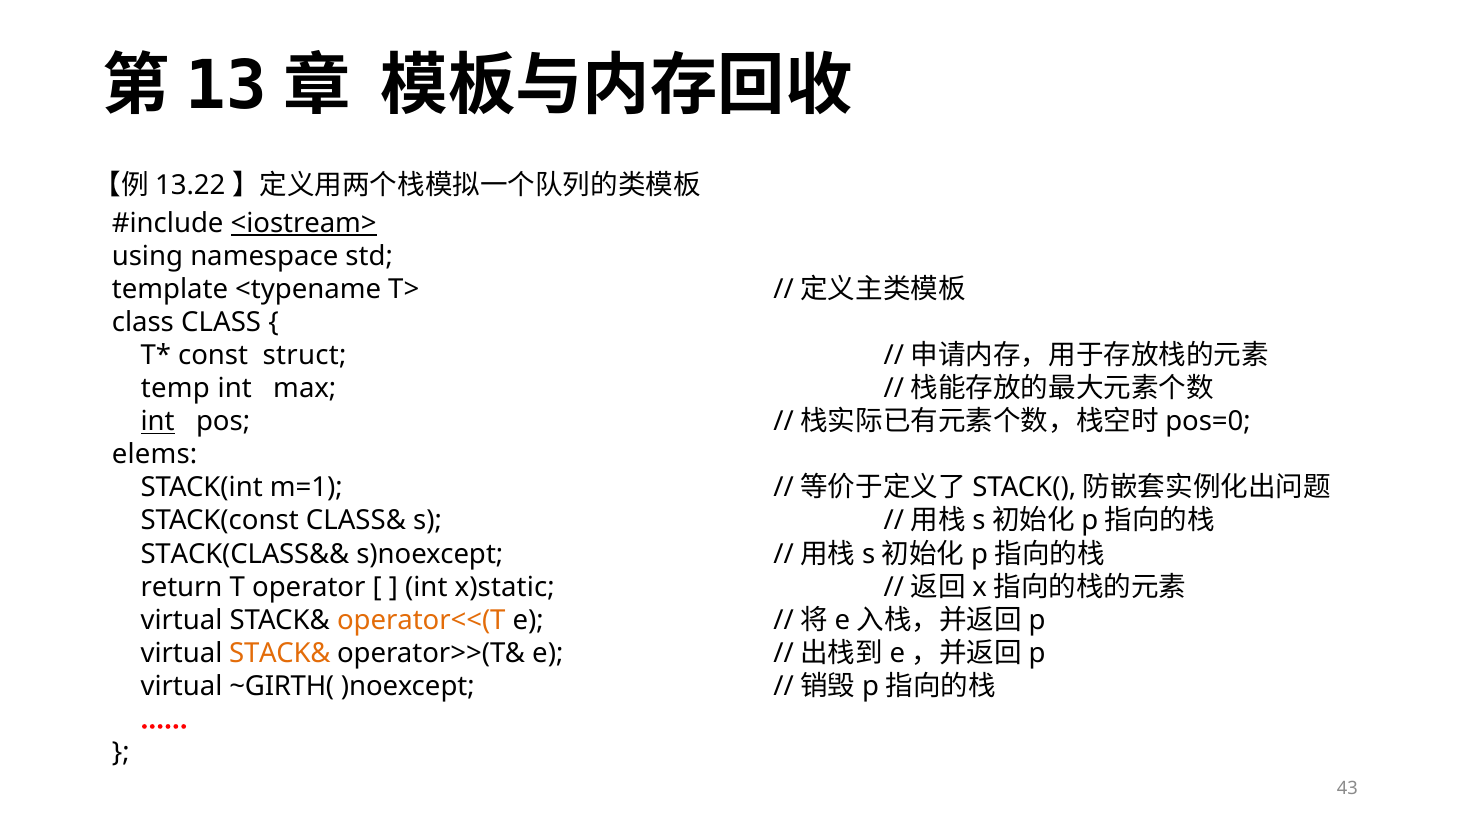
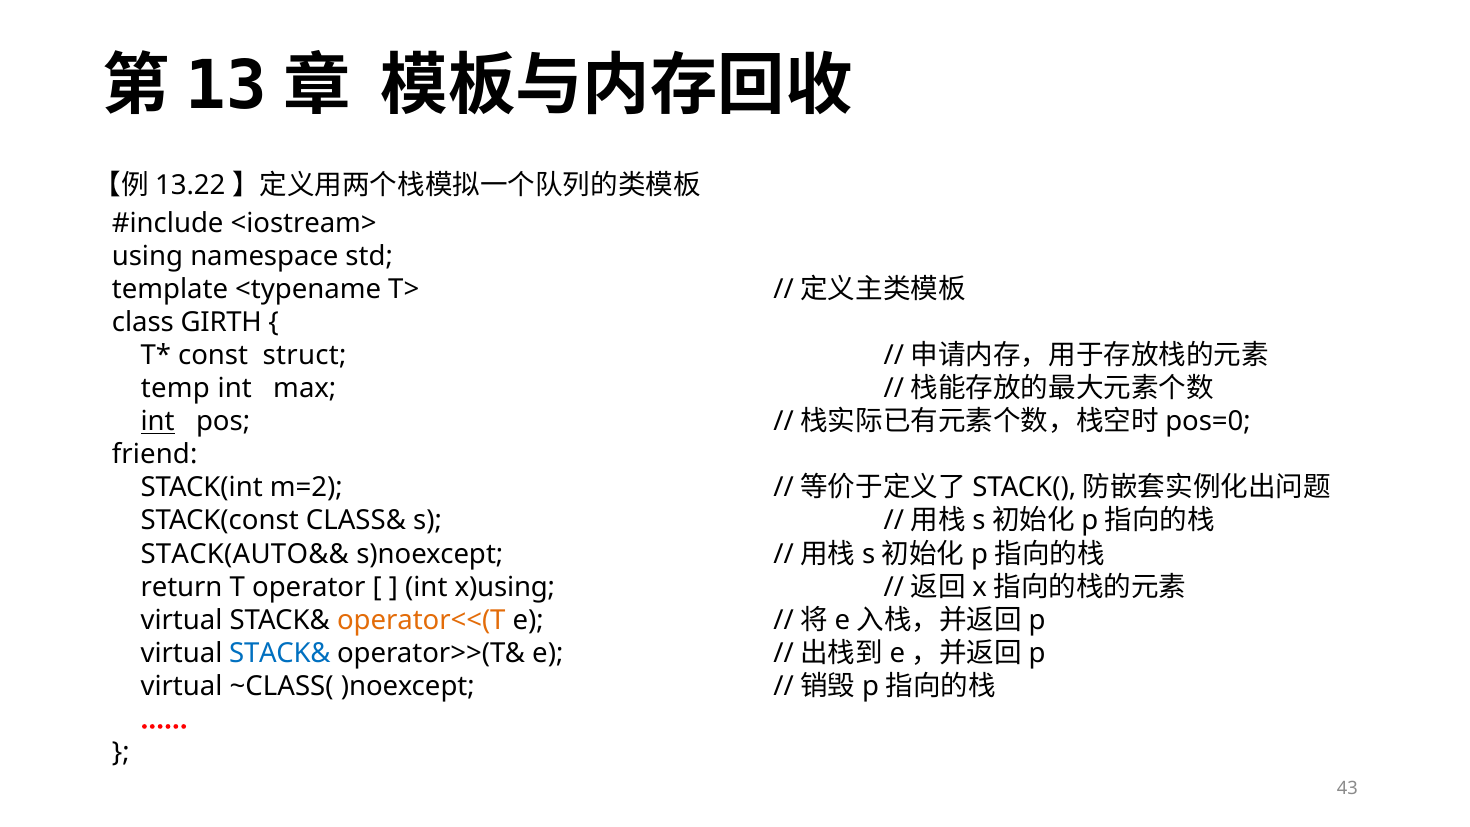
<iostream> underline: present -> none (304, 223)
class CLASS: CLASS -> GIRTH (221, 322)
elems: elems -> friend (155, 455)
m=1: m=1 -> m=2 (306, 488)
STACK(CLASS&&: STACK(CLASS&& -> STACK(AUTO&& (245, 554)
x)static: x)static -> x)using (505, 587)
STACK& colour: orange -> blue (280, 653)
~GIRTH(: ~GIRTH( -> ~CLASS( (282, 686)
